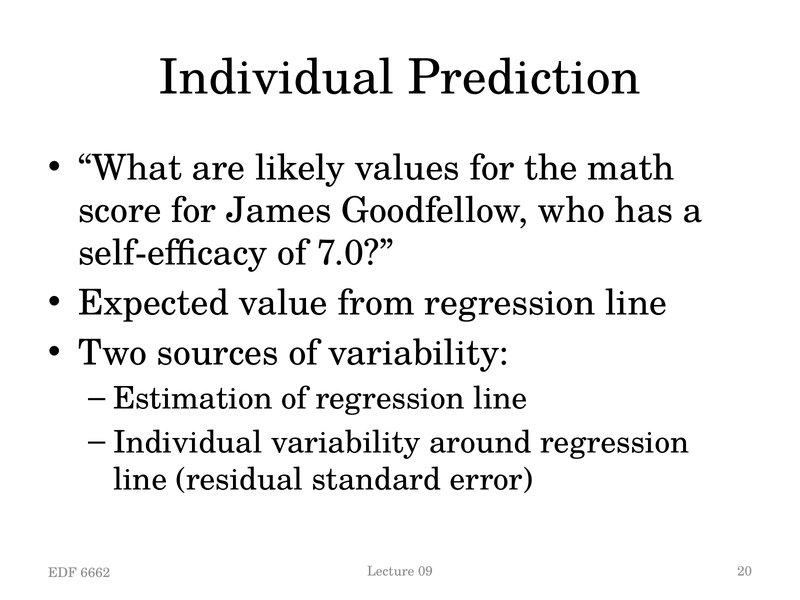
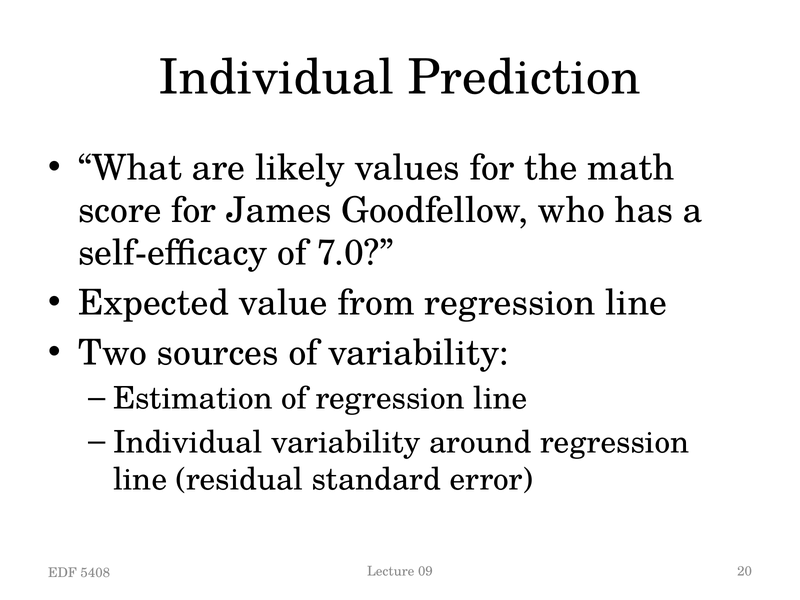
6662: 6662 -> 5408 (95, 573)
